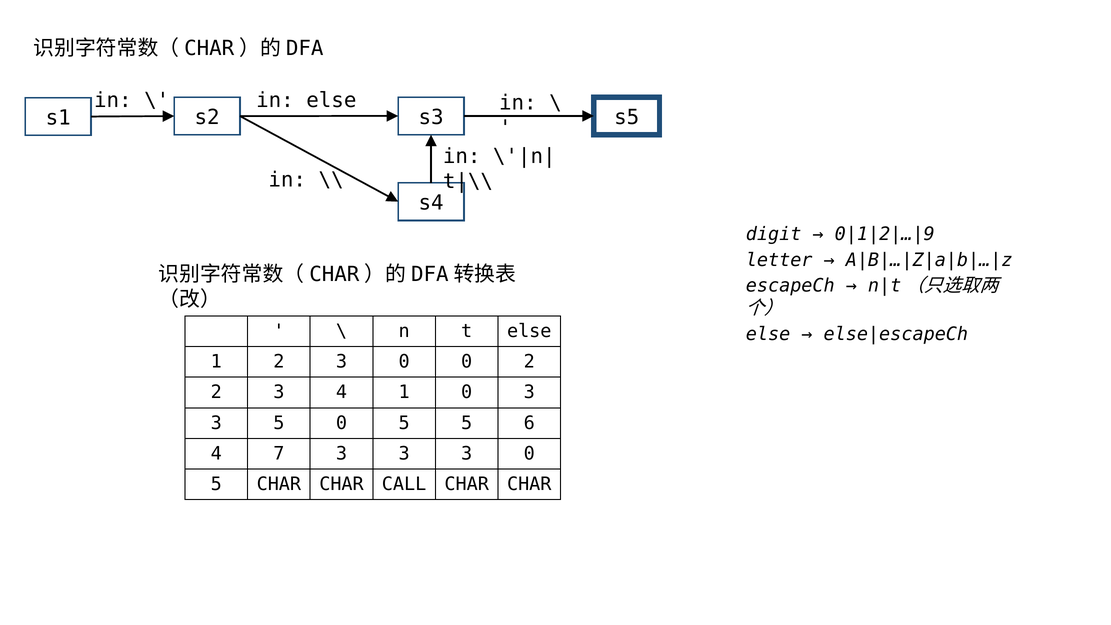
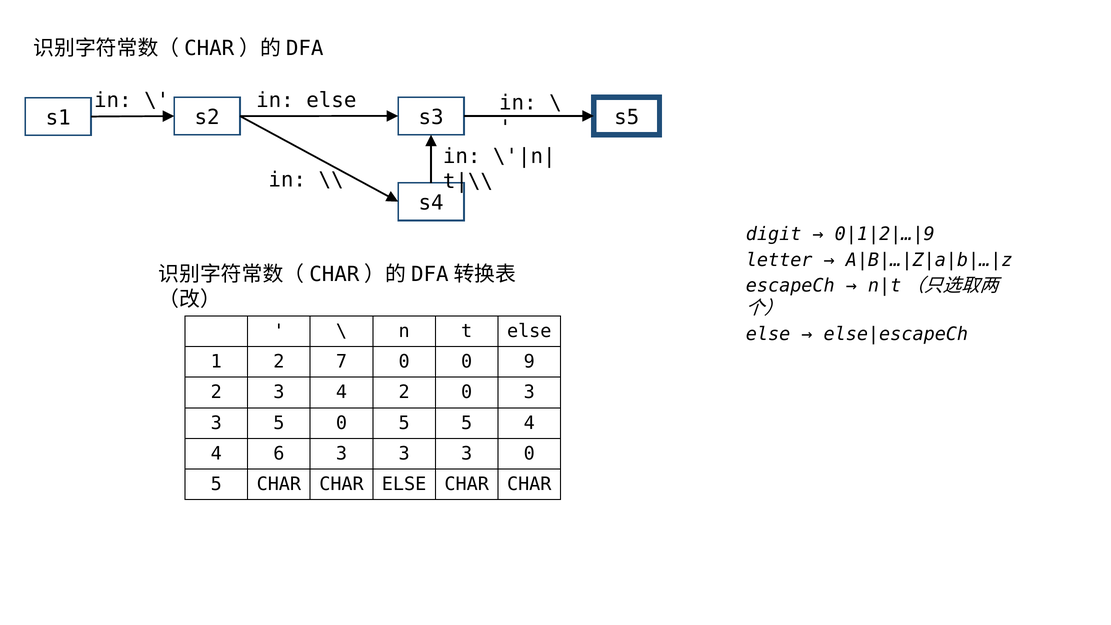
1 2 3: 3 -> 7 (341, 362)
0 2: 2 -> 9 (529, 362)
4 1: 1 -> 2 (404, 392)
5 6: 6 -> 4 (529, 423)
7: 7 -> 6 (279, 453)
CHAR CALL: CALL -> ELSE (404, 484)
